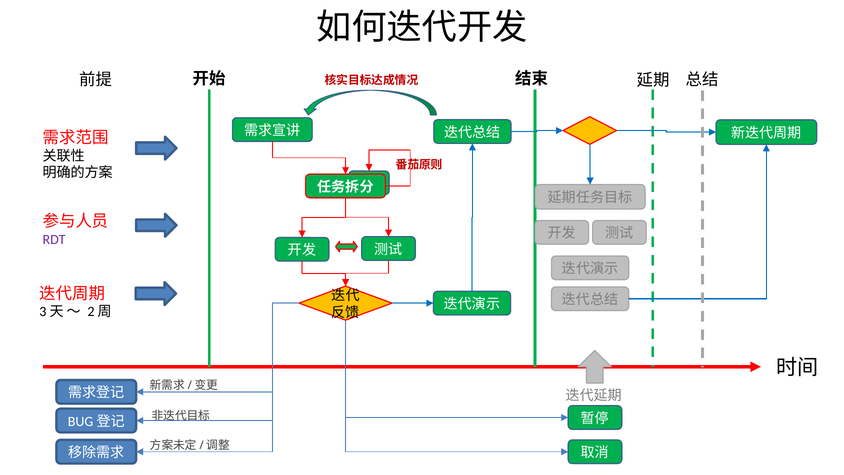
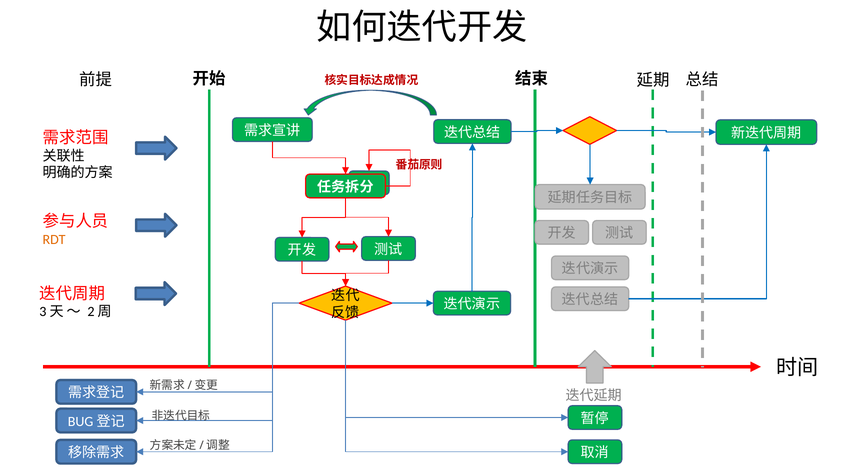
RDT colour: purple -> orange (54, 240)
